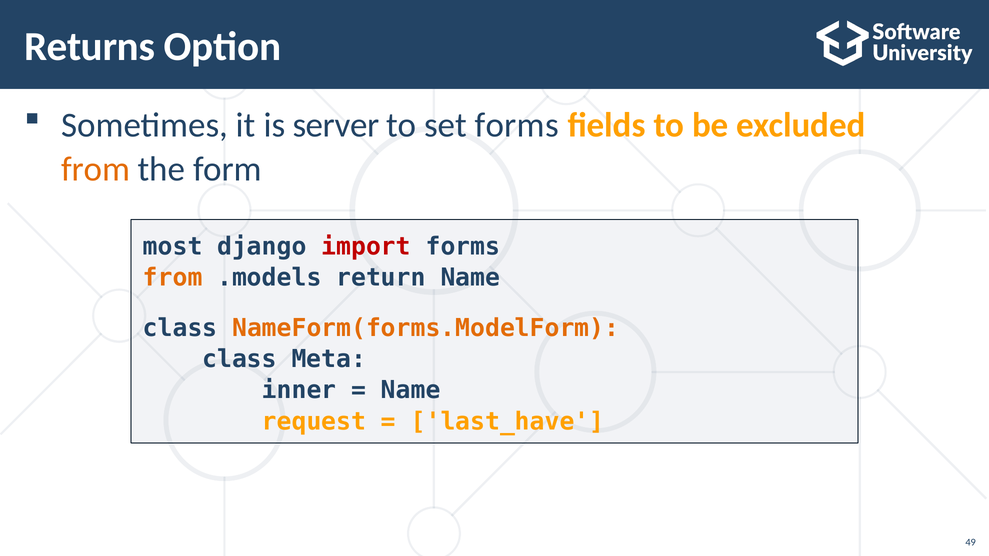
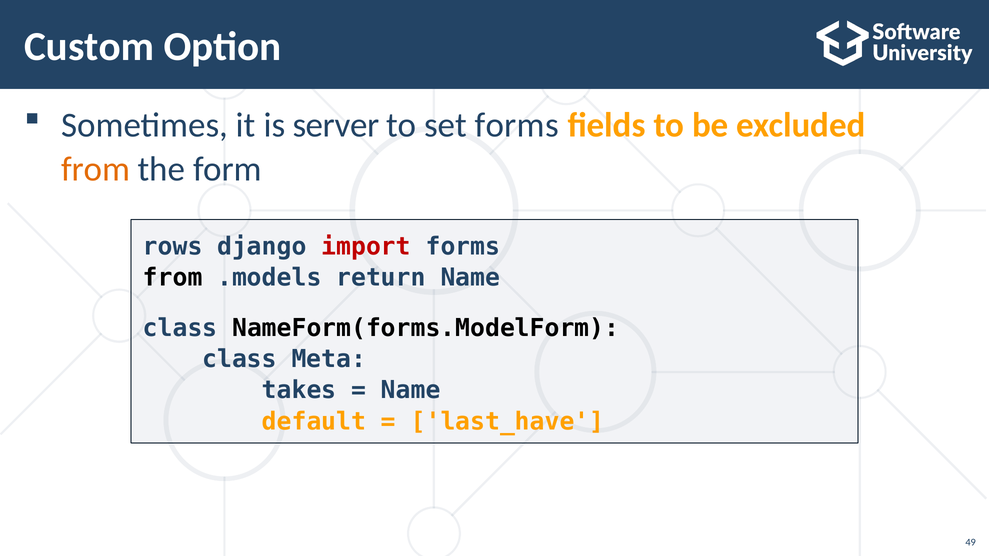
Returns: Returns -> Custom (89, 47)
most: most -> rows (173, 247)
from colour: orange -> black (173, 278)
NameForm(forms.ModelForm colour: orange -> black (426, 328)
inner: inner -> takes (299, 390)
request: request -> default (314, 422)
